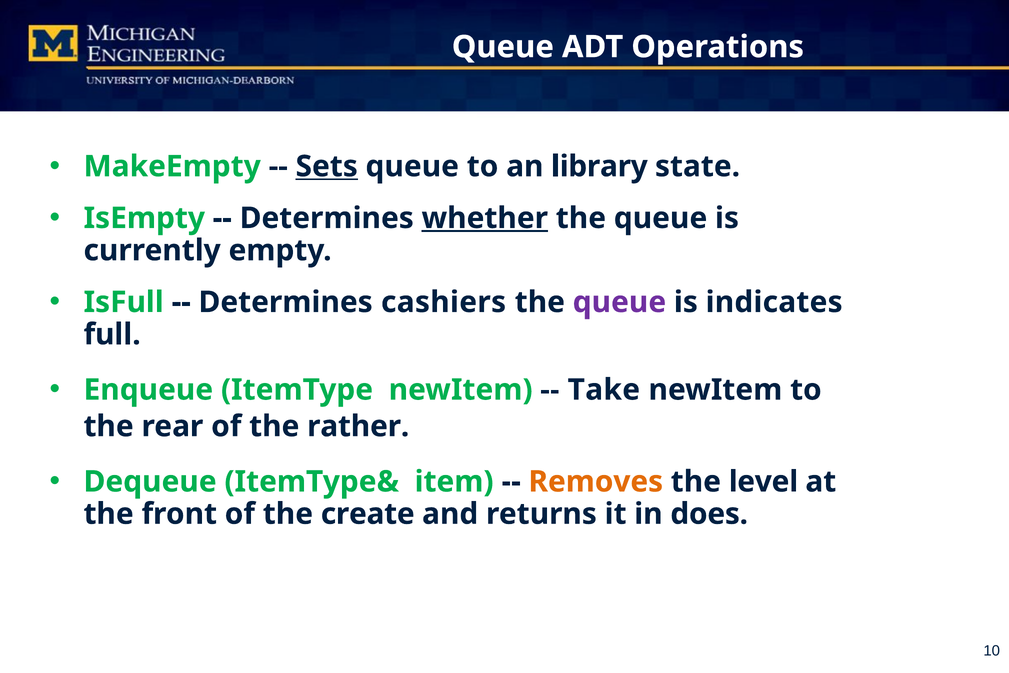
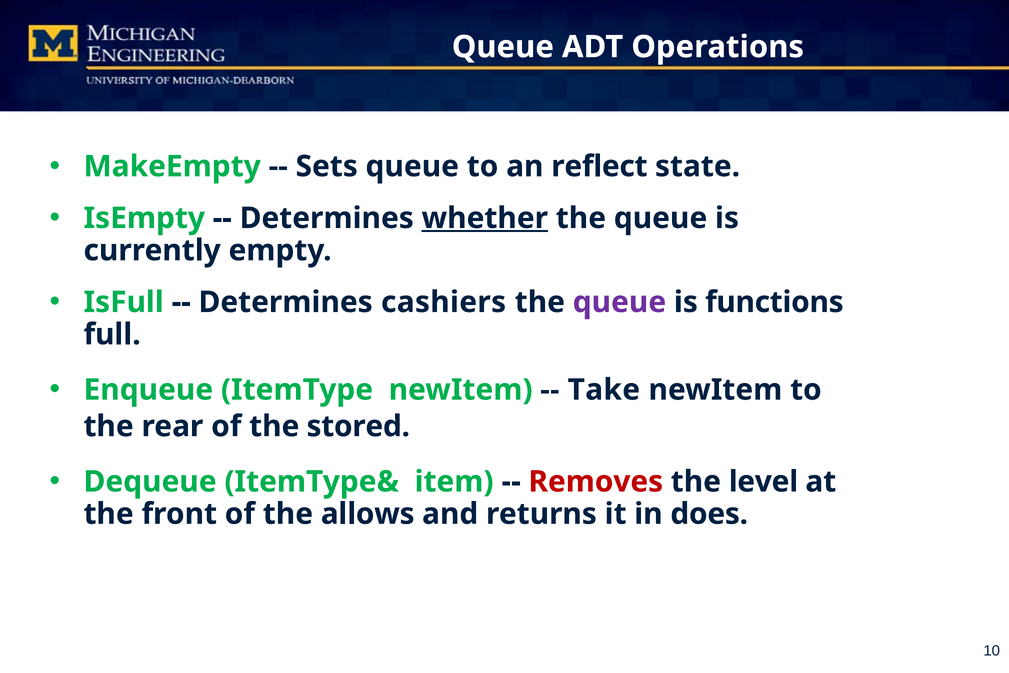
Sets underline: present -> none (327, 166)
library: library -> reflect (599, 166)
indicates: indicates -> functions (774, 302)
rather: rather -> stored (358, 426)
Removes colour: orange -> red (596, 481)
create: create -> allows (368, 514)
